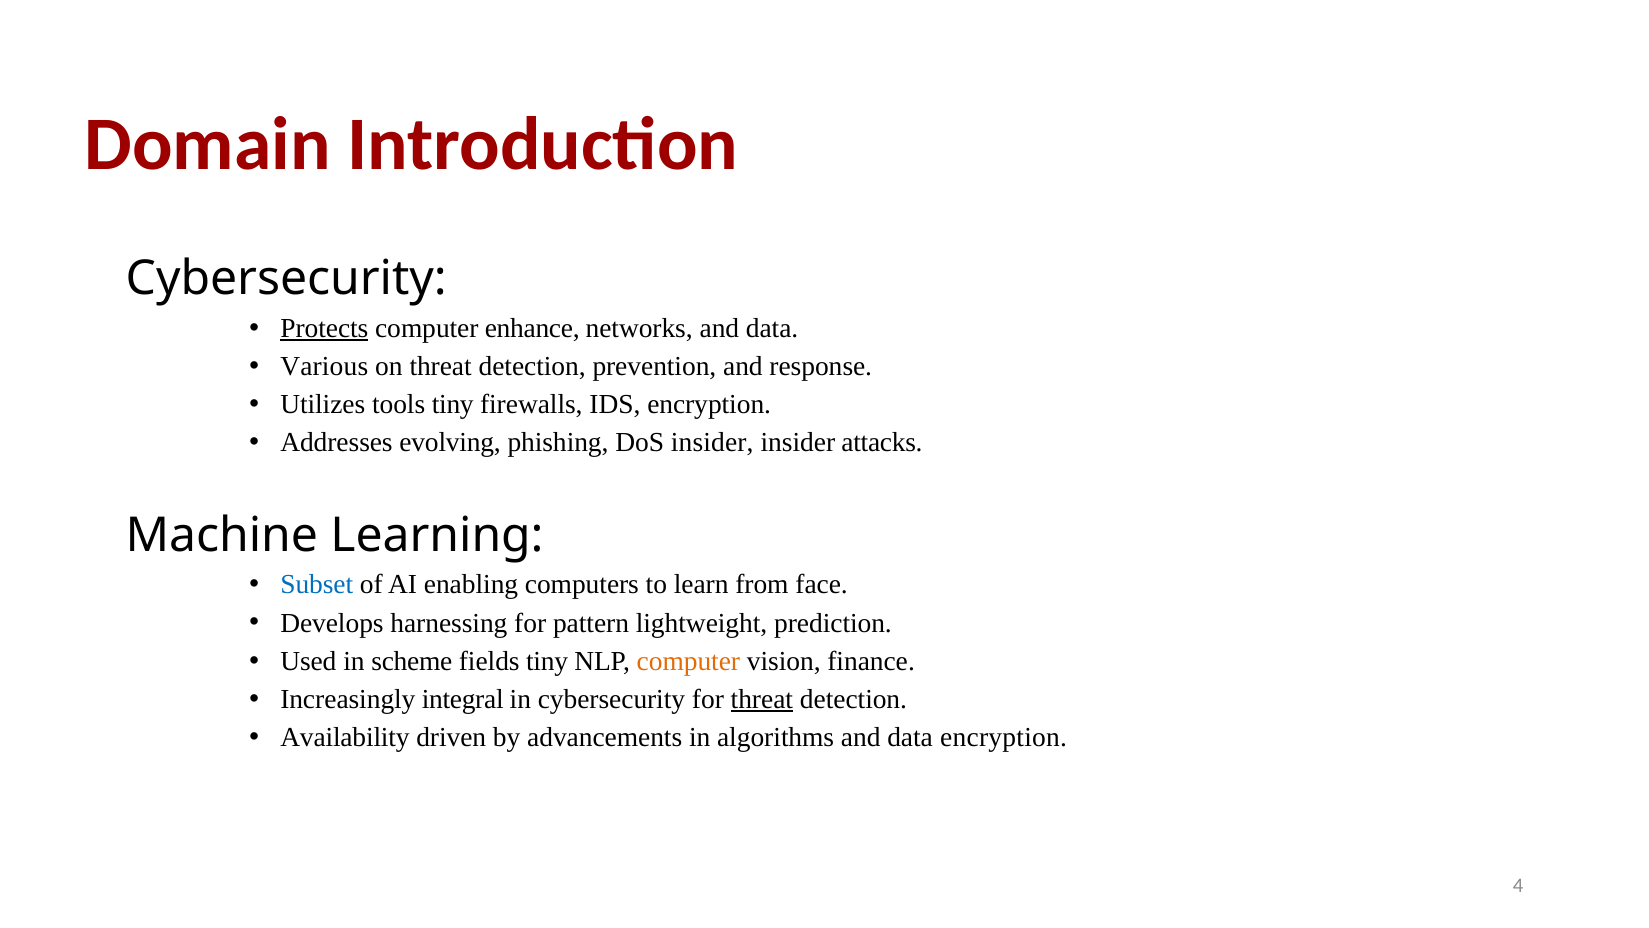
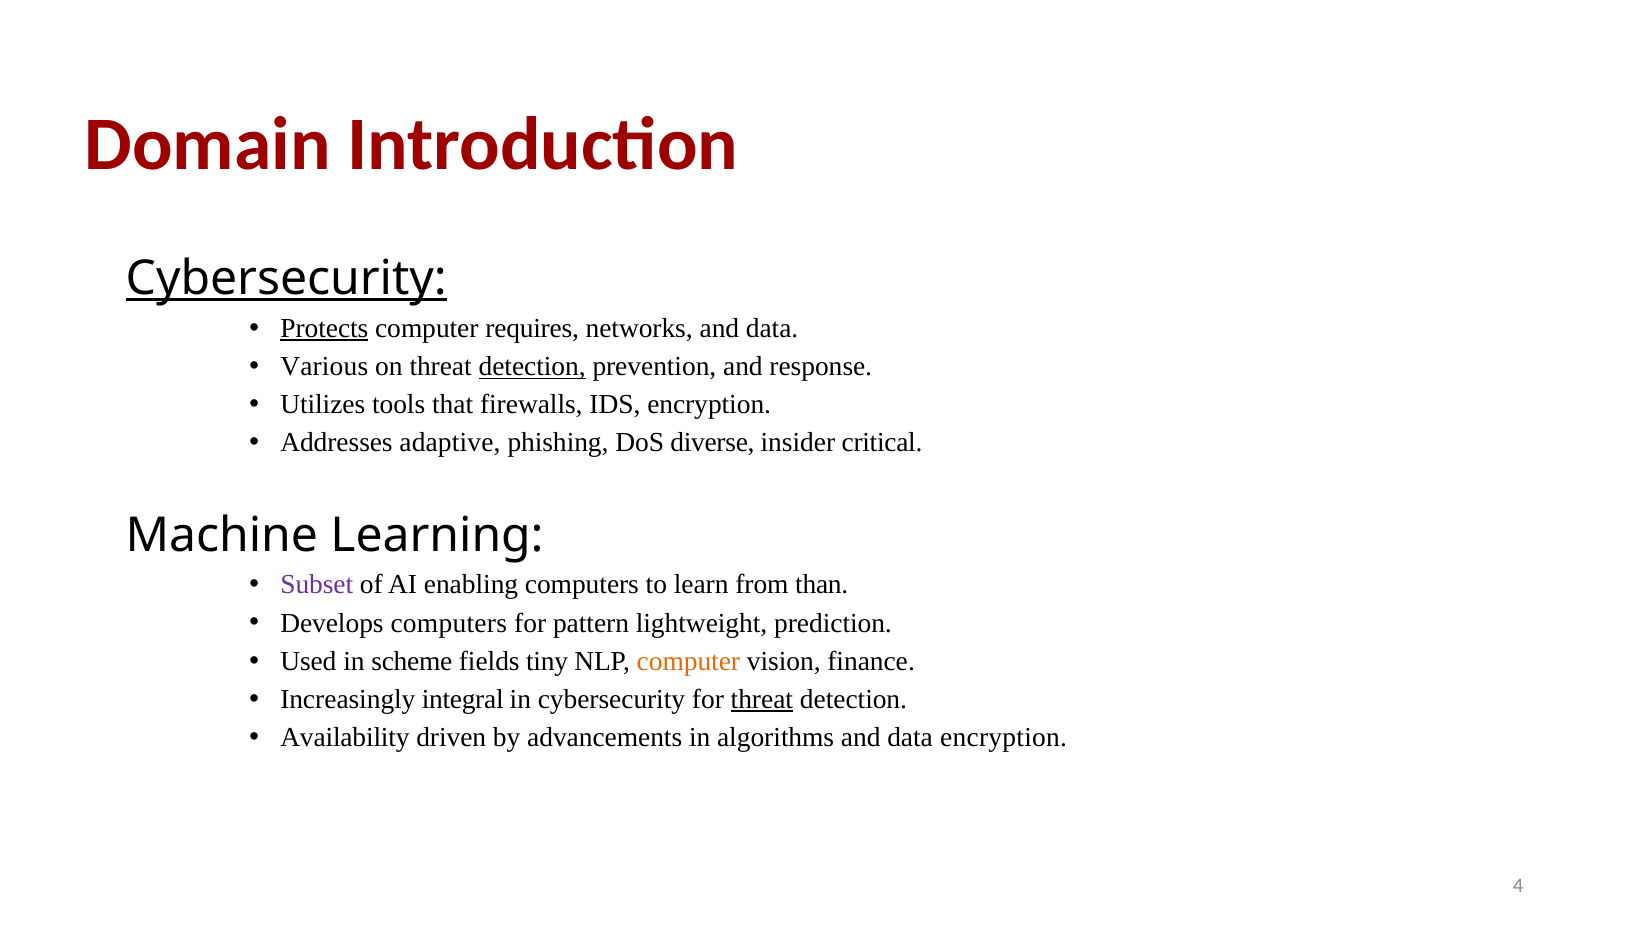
Cybersecurity underline: none -> present (286, 279)
enhance: enhance -> requires (532, 328)
detection underline: none -> present (532, 366)
tools tiny: tiny -> that (453, 405)
evolving: evolving -> adaptive (450, 443)
DoS insider: insider -> diverse (712, 443)
attacks: attacks -> critical (882, 443)
Subset colour: blue -> purple (317, 584)
face: face -> than (822, 584)
Develops harnessing: harnessing -> computers (449, 623)
